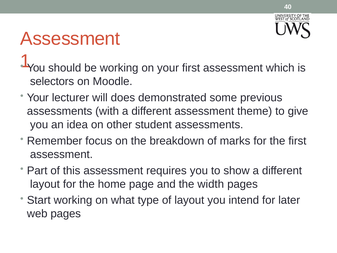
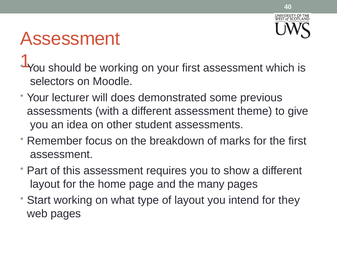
width: width -> many (211, 184)
later: later -> they (289, 200)
